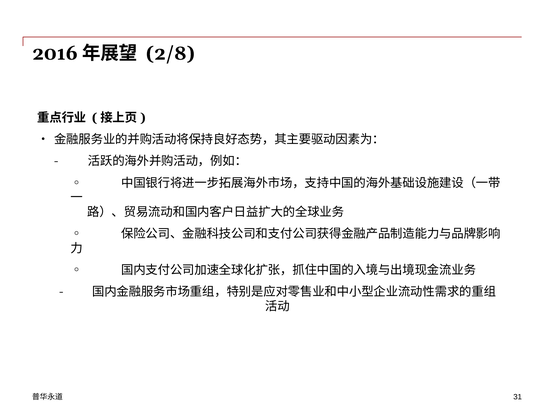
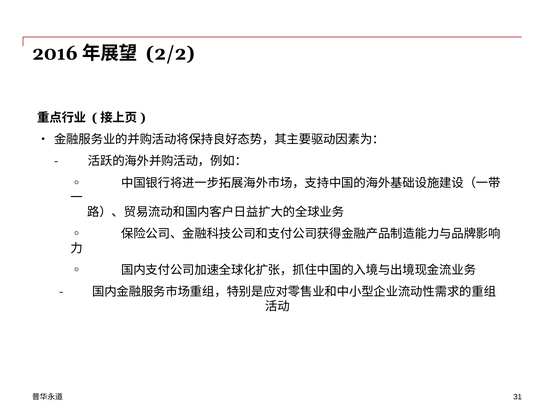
2/8: 2/8 -> 2/2 (170, 54)
